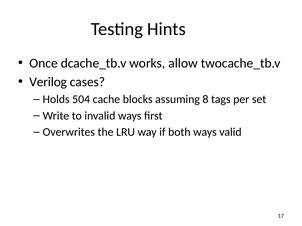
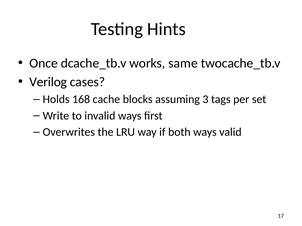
allow: allow -> same (183, 63)
504: 504 -> 168 (81, 99)
8: 8 -> 3 (205, 99)
